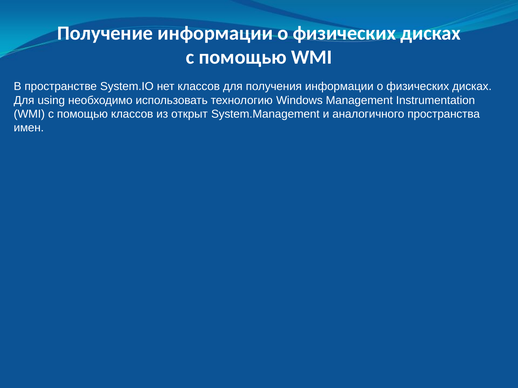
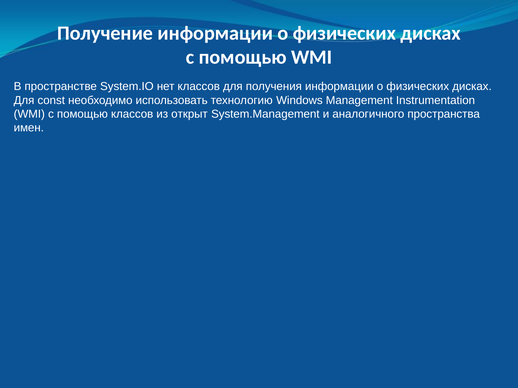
using: using -> const (51, 100)
